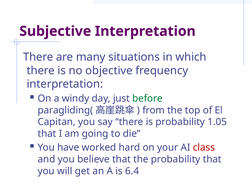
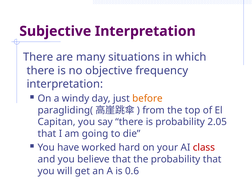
before colour: green -> orange (147, 98)
1.05: 1.05 -> 2.05 (217, 122)
6.4: 6.4 -> 0.6 (132, 171)
